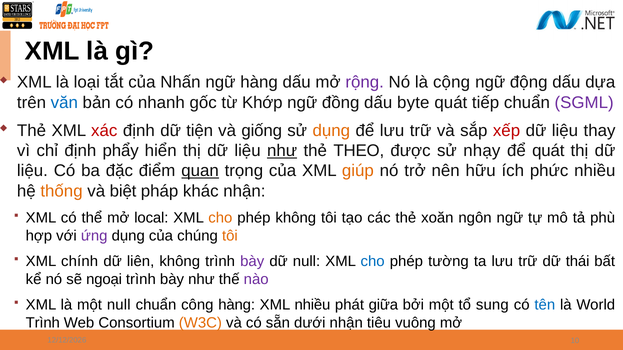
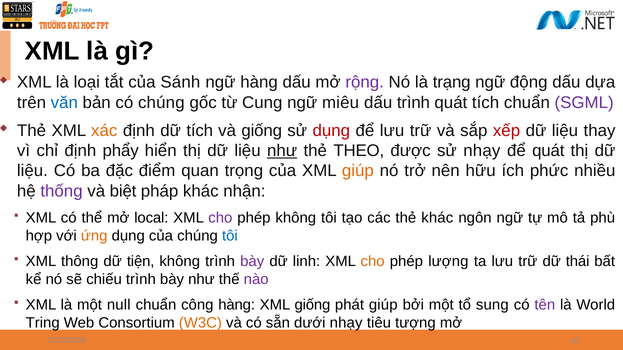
Nhấn: Nhấn -> Sánh (180, 82)
cộng: cộng -> trạng (452, 82)
có nhanh: nhanh -> chúng (161, 103)
Khớp: Khớp -> Cung (262, 103)
đồng: đồng -> miêu (341, 103)
dấu byte: byte -> trình (413, 103)
quát tiếp: tiếp -> tích (486, 103)
xác colour: red -> orange (104, 131)
dữ tiện: tiện -> tích (200, 131)
dụng colour: orange -> red (331, 131)
quan underline: present -> none (200, 171)
thống colour: orange -> purple (62, 191)
cho colour: orange -> purple (220, 218)
thẻ xoăn: xoăn -> khác (437, 218)
ứng colour: purple -> orange (94, 236)
tôi colour: orange -> blue (230, 236)
chính: chính -> thông (80, 262)
liên: liên -> tiện (141, 262)
dữ null: null -> linh (307, 262)
cho colour: blue -> orange (373, 262)
tường: tường -> lượng (448, 262)
ngoại: ngoại -> chiếu (104, 280)
XML nhiều: nhiều -> giống (312, 305)
phát giữa: giữa -> giúp (383, 305)
tên colour: blue -> purple (545, 305)
Trình: Trình -> Tring (43, 323)
dưới nhận: nhận -> nhạy (346, 323)
vuông: vuông -> tượng (415, 323)
